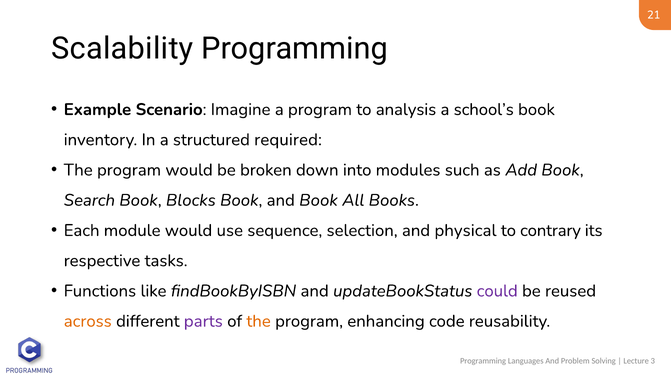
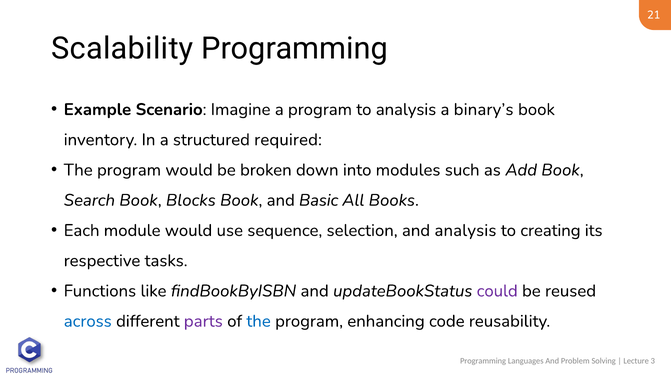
school’s: school’s -> binary’s (484, 109)
and Book: Book -> Basic (319, 200)
and physical: physical -> analysis (465, 230)
contrary: contrary -> creating (550, 230)
across colour: orange -> blue (88, 321)
the colour: orange -> blue (259, 321)
